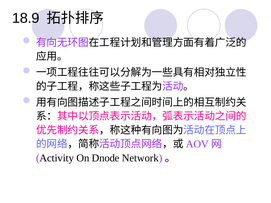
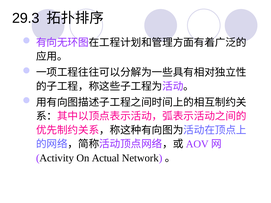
18.9: 18.9 -> 29.3 (26, 18)
Dnode: Dnode -> Actual (106, 158)
